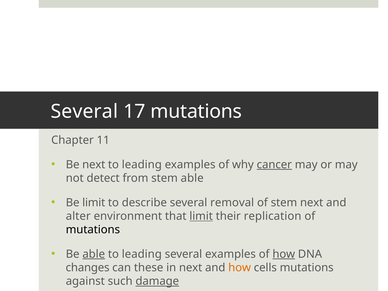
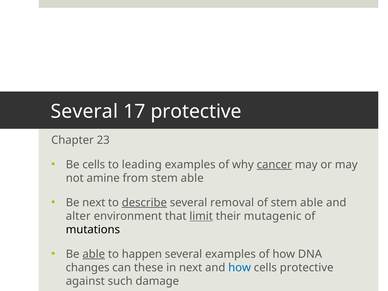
17 mutations: mutations -> protective (196, 112)
11: 11 -> 23 (103, 140)
Be next: next -> cells (94, 165)
detect: detect -> amine (103, 178)
Be limit: limit -> next (94, 203)
describe underline: none -> present (144, 203)
of stem next: next -> able (312, 203)
replication: replication -> mutagenic (273, 216)
leading: leading -> happen (142, 254)
how underline: present -> none (284, 254)
how colour: orange -> blue (240, 268)
cells mutations: mutations -> protective (307, 268)
damage underline: present -> none (157, 281)
